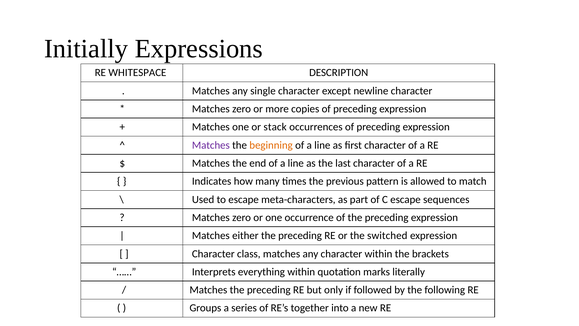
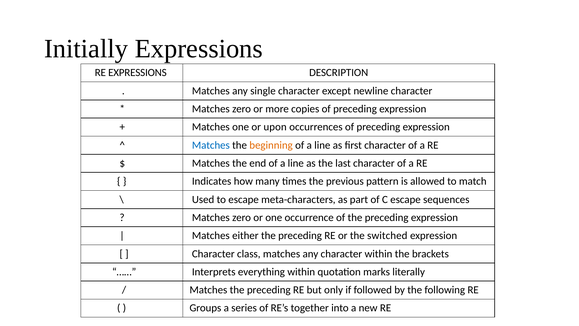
RE WHITESPACE: WHITESPACE -> EXPRESSIONS (137, 73)
stack: stack -> upon (275, 127)
Matches colour: purple -> blue (211, 145)
